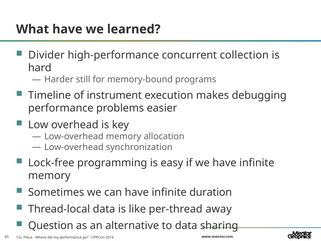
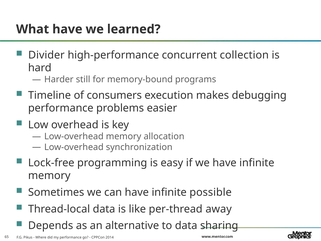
instrument: instrument -> consumers (114, 95)
duration: duration -> possible (211, 192)
Question: Question -> Depends (51, 225)
